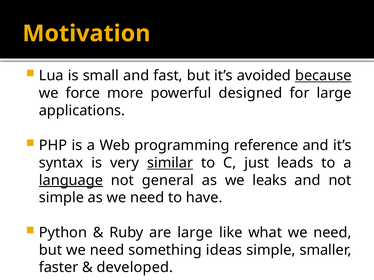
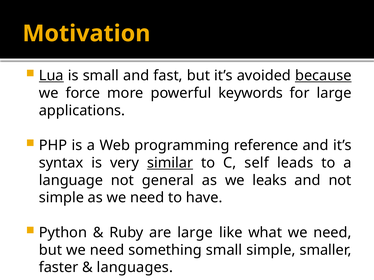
Lua underline: none -> present (51, 76)
designed: designed -> keywords (251, 93)
just: just -> self (257, 163)
language underline: present -> none (71, 181)
something ideas: ideas -> small (224, 250)
developed: developed -> languages (135, 268)
